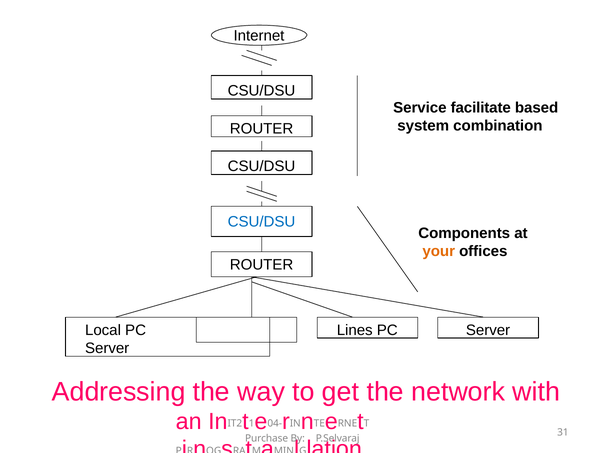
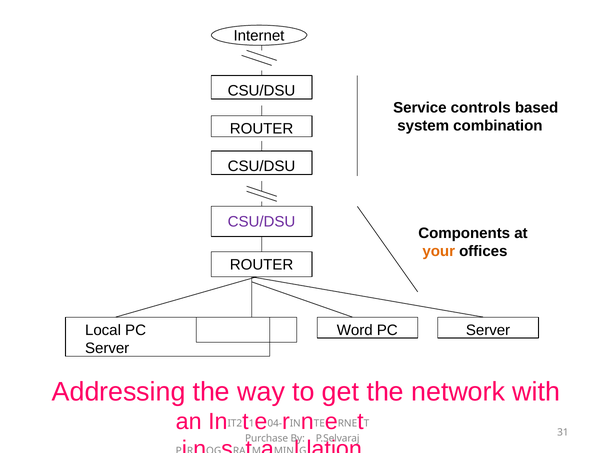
facilitate: facilitate -> controls (481, 108)
CSU/DSU colour: blue -> purple (262, 222)
Lines: Lines -> Word (355, 330)
